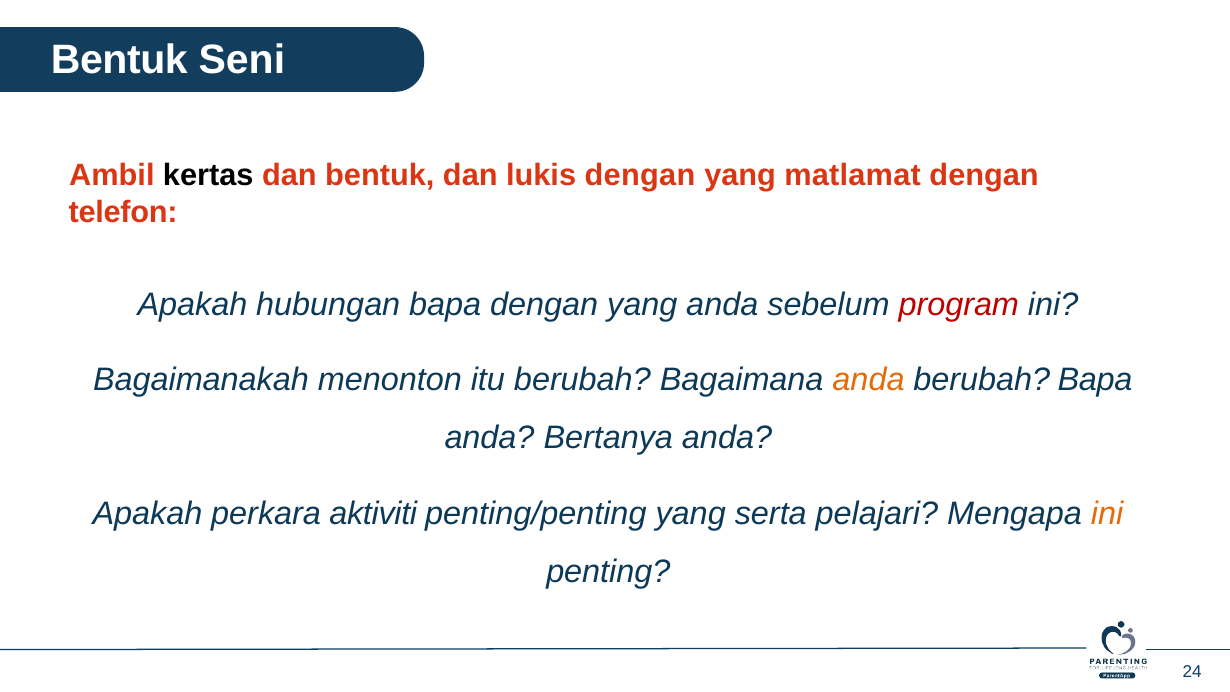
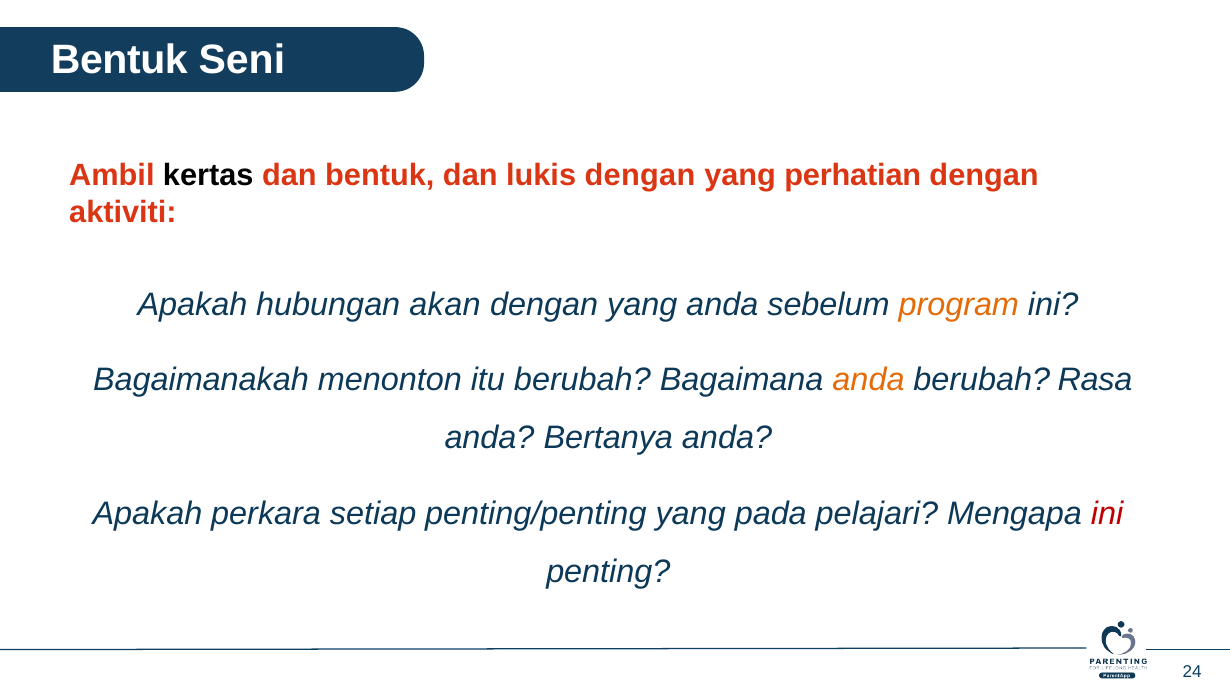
matlamat: matlamat -> perhatian (853, 176)
telefon: telefon -> aktiviti (123, 213)
hubungan bapa: bapa -> akan (445, 304)
program colour: red -> orange (959, 304)
berubah Bapa: Bapa -> Rasa (1095, 380)
aktiviti: aktiviti -> setiap (373, 514)
serta: serta -> pada (771, 514)
ini colour: orange -> red (1107, 514)
